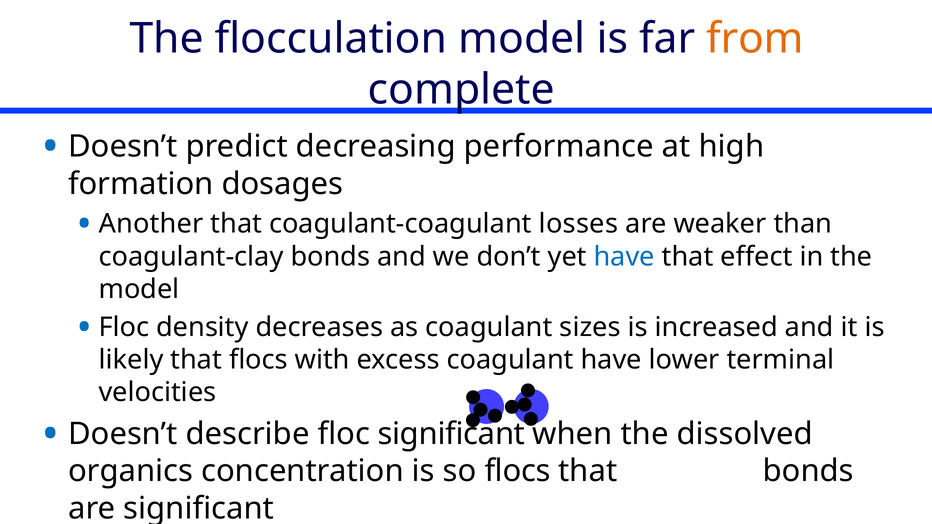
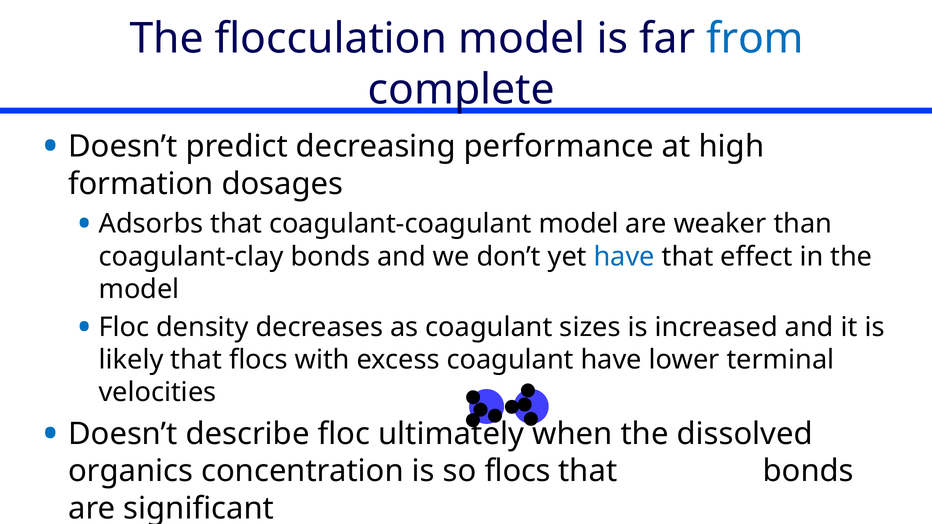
from colour: orange -> blue (755, 39)
Another: Another -> Adsorbs (151, 224)
coagulant-coagulant losses: losses -> model (579, 224)
floc significant: significant -> ultimately (451, 434)
